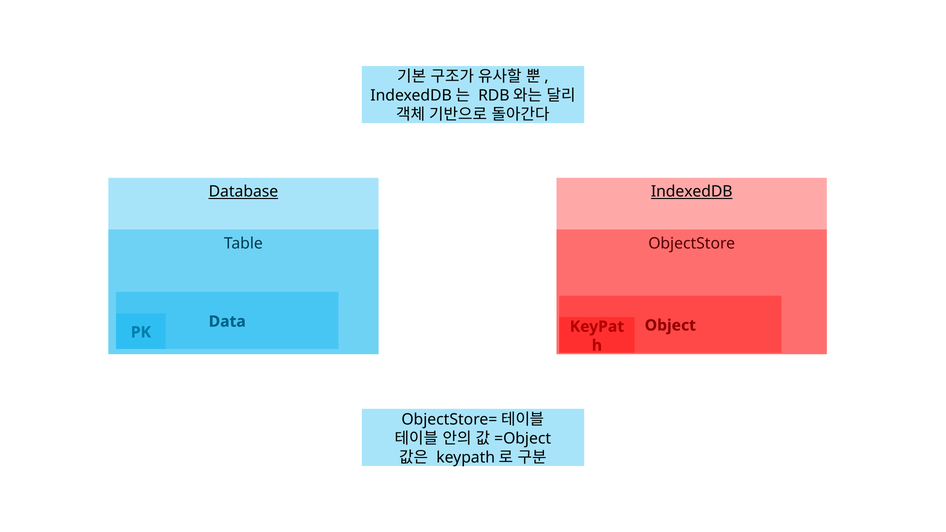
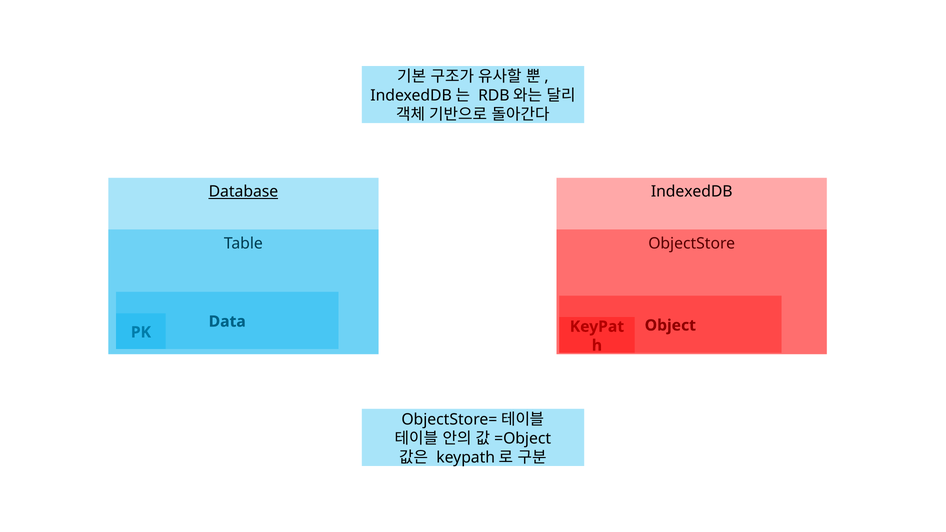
IndexedDB underline: present -> none (692, 192)
